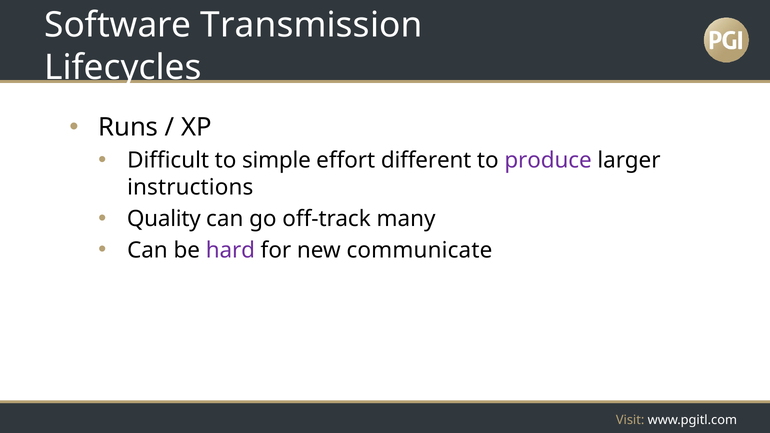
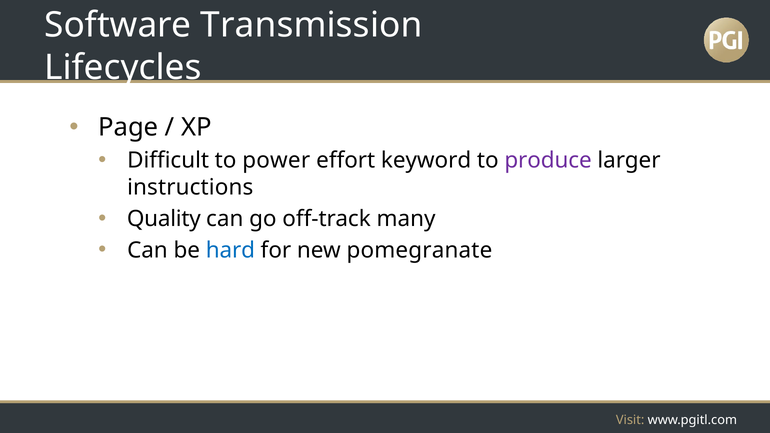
Runs: Runs -> Page (128, 128)
simple: simple -> power (276, 161)
different: different -> keyword (426, 161)
hard colour: purple -> blue (230, 250)
communicate: communicate -> pomegranate (419, 250)
